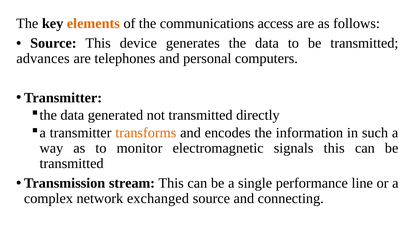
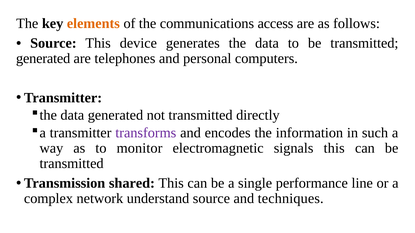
advances: advances -> generated (43, 58)
transforms colour: orange -> purple (146, 133)
stream: stream -> shared (132, 184)
exchanged: exchanged -> understand (158, 199)
connecting: connecting -> techniques (291, 199)
